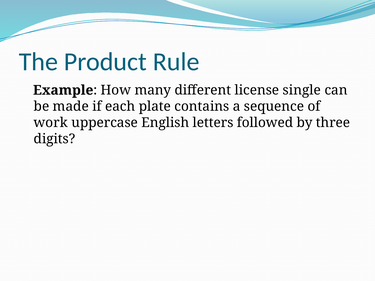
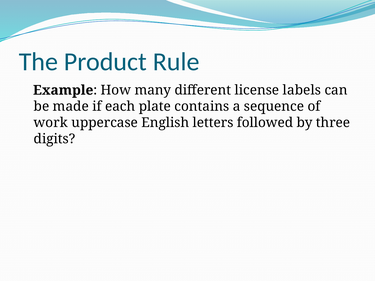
single: single -> labels (302, 90)
